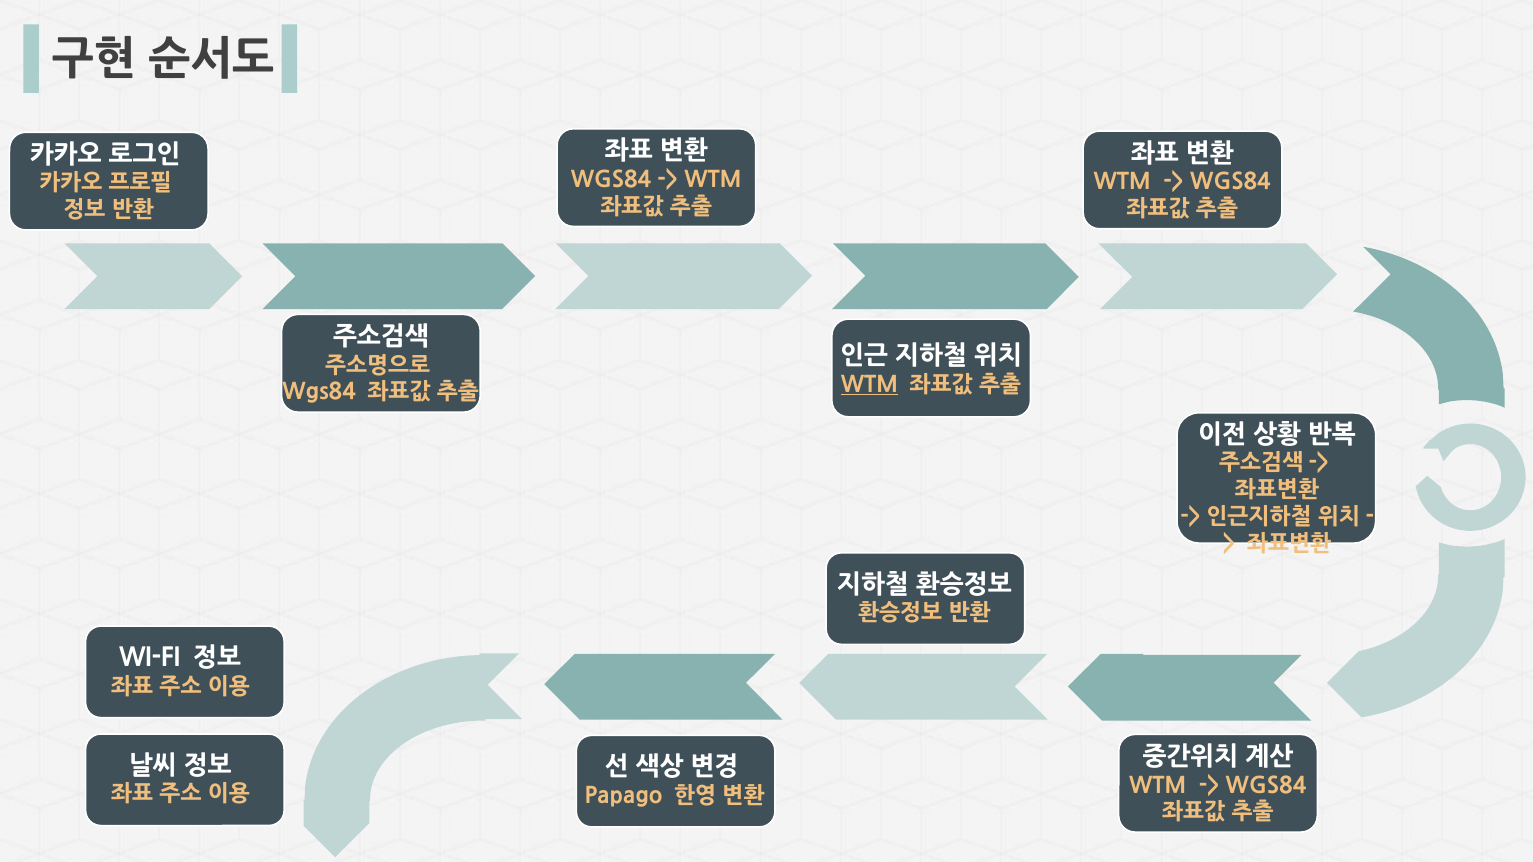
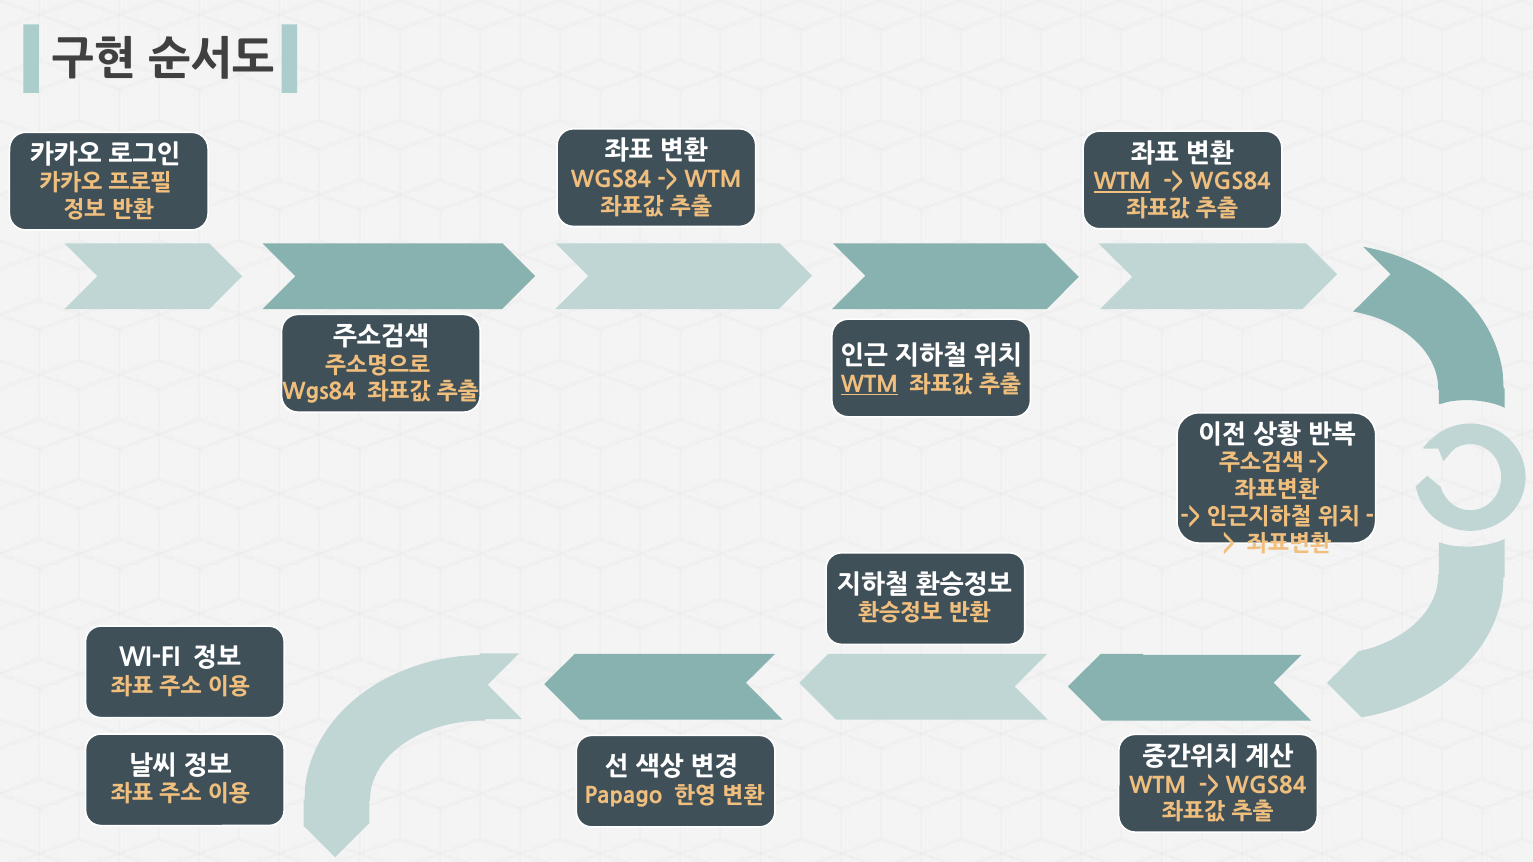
WTM underline: none -> present (1122, 182)
